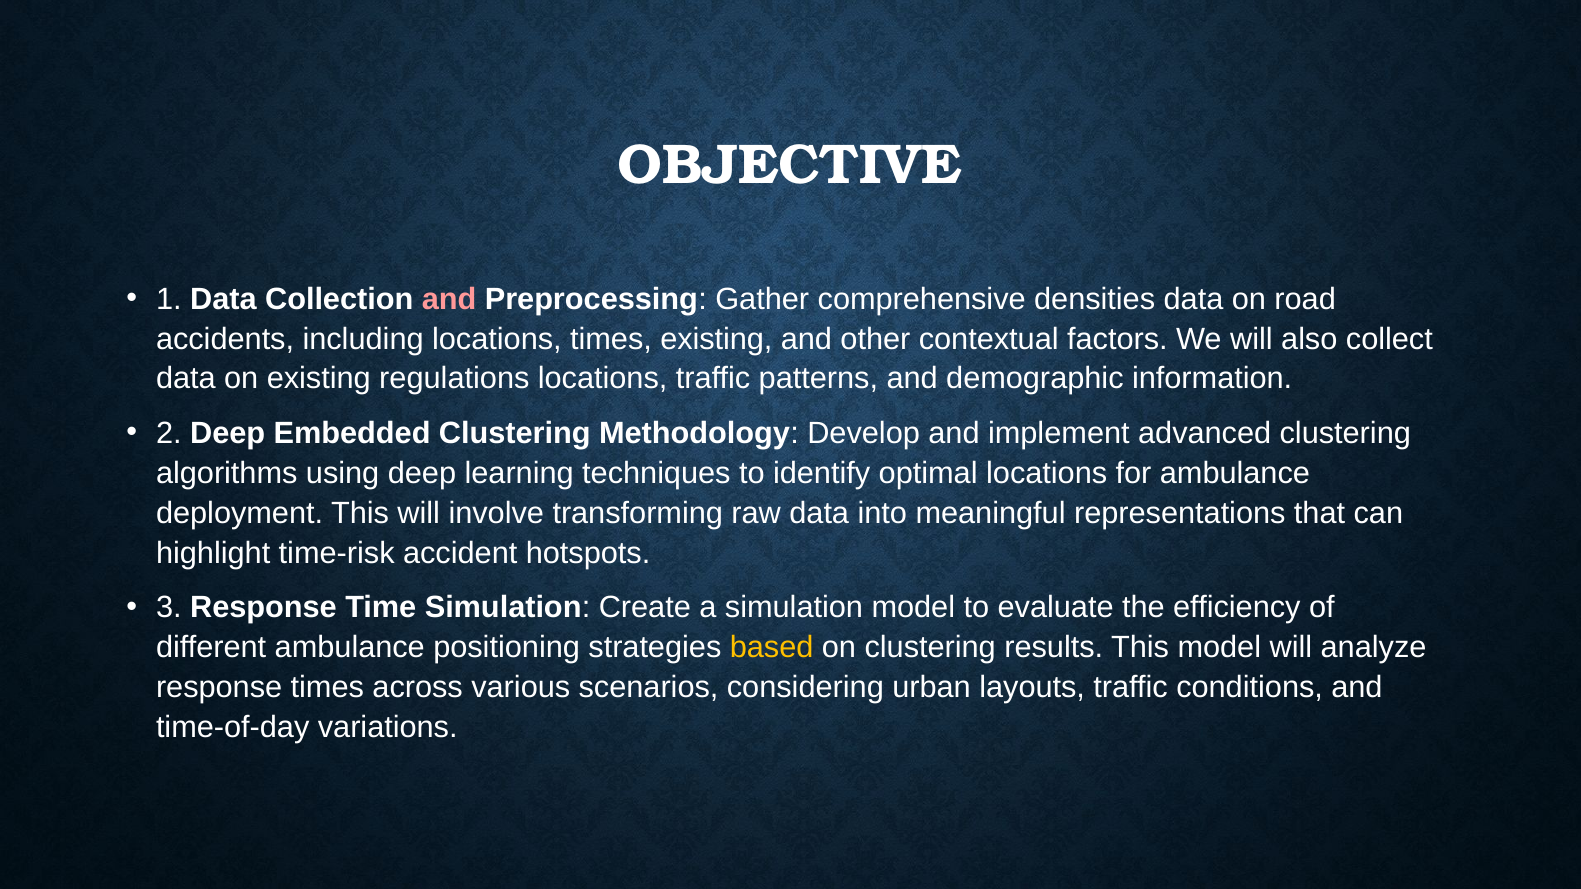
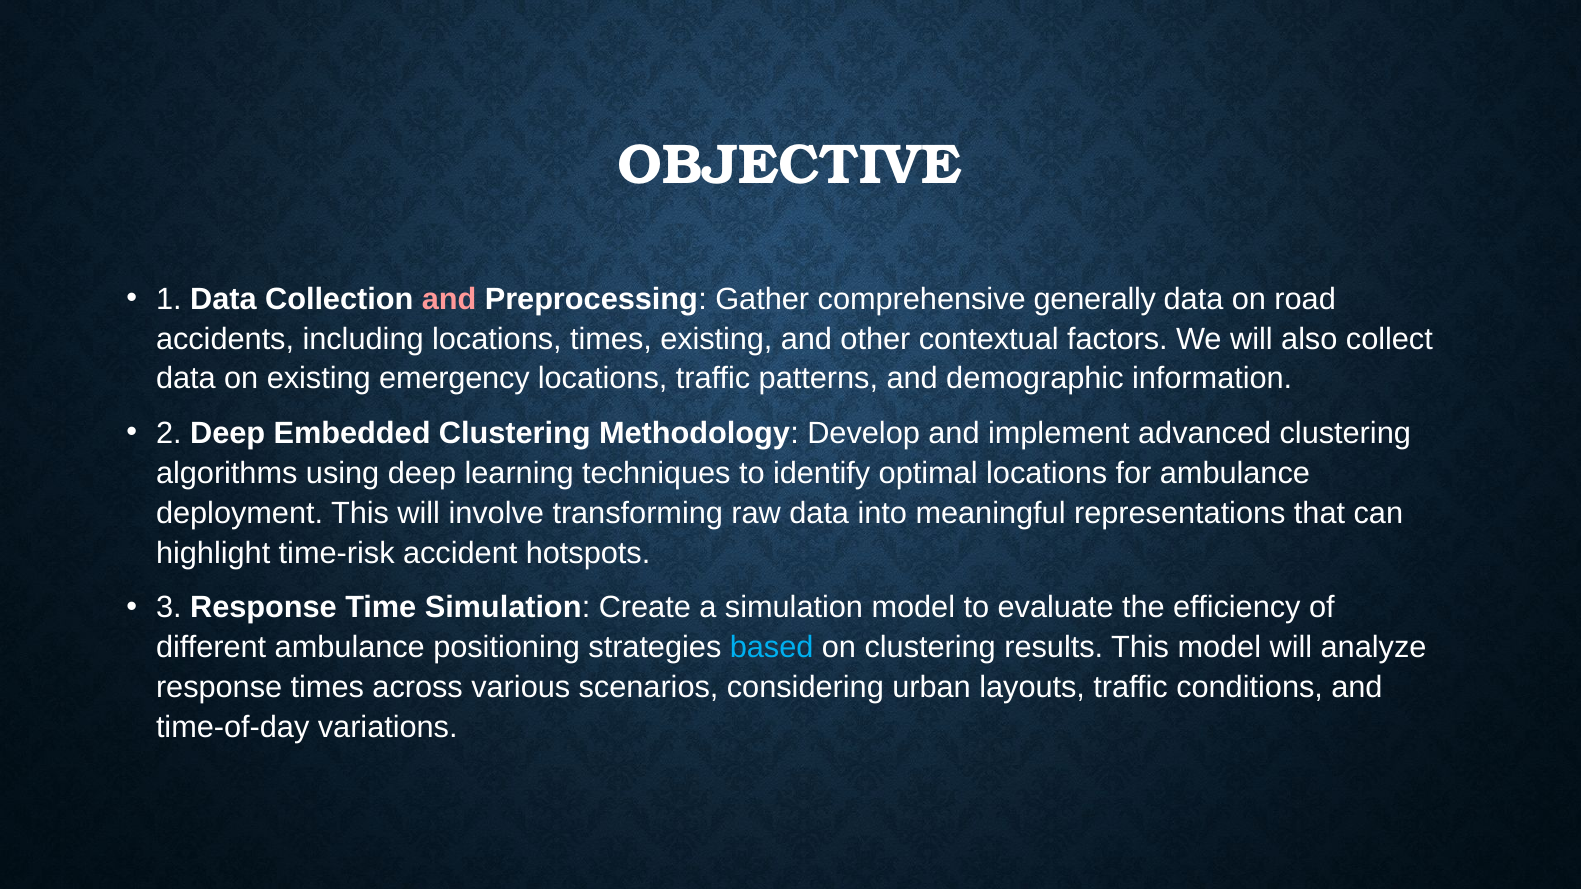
densities: densities -> generally (1095, 299)
regulations: regulations -> emergency (454, 379)
based colour: yellow -> light blue (772, 648)
